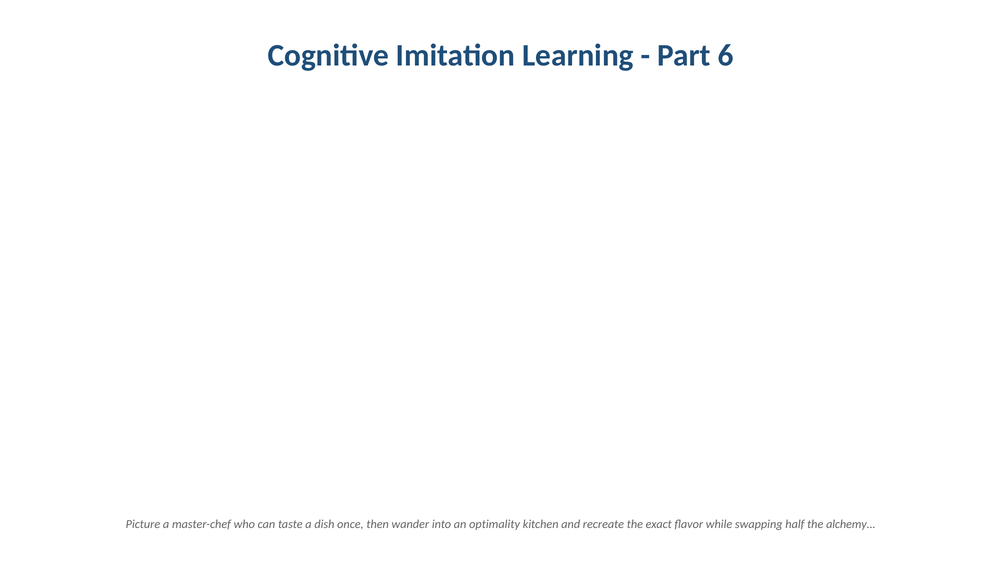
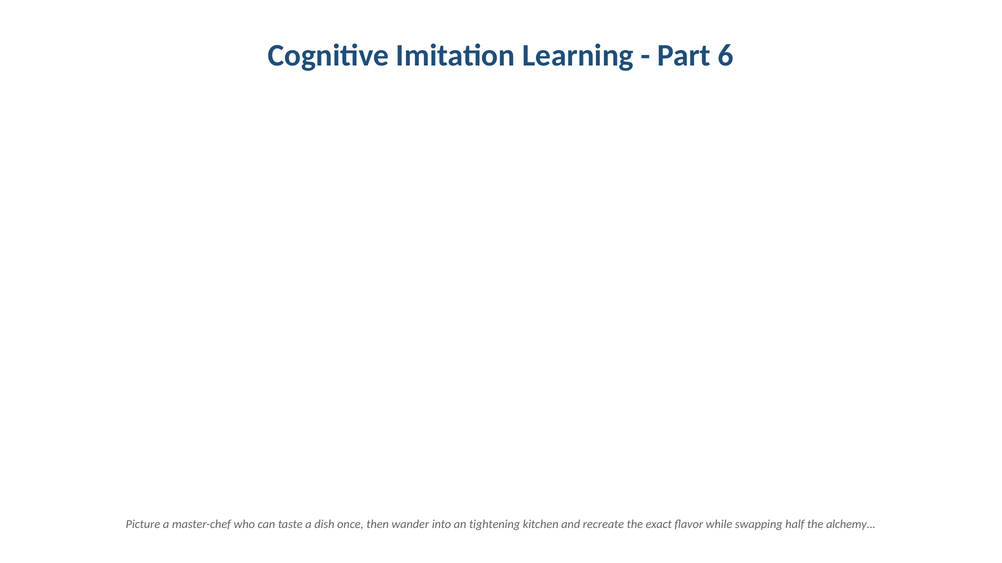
optimality: optimality -> tightening (495, 525)
